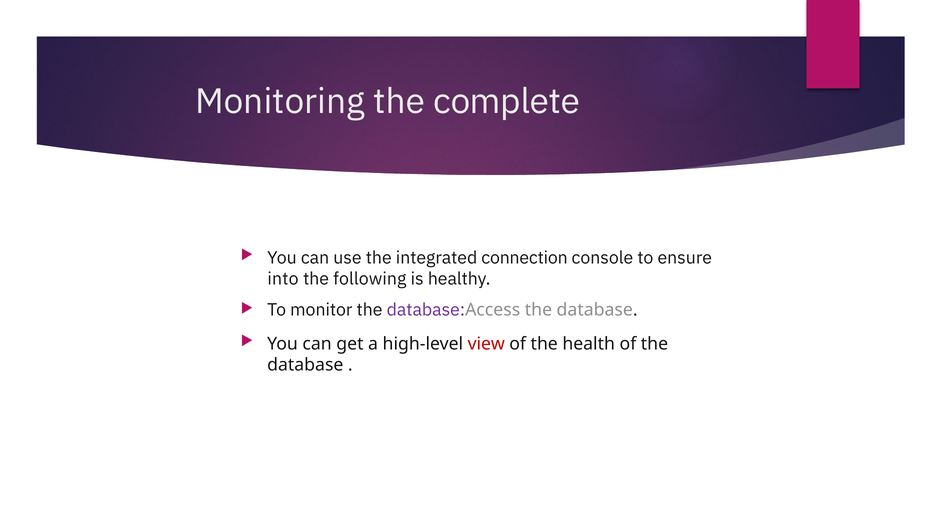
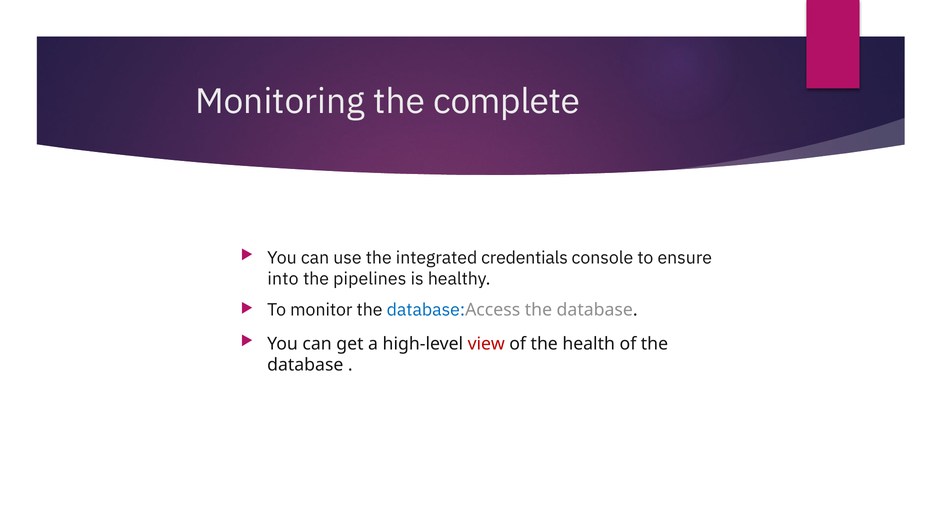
connection: connection -> credentials (525, 258)
following: following -> pipelines (370, 279)
database colour: purple -> blue (426, 310)
